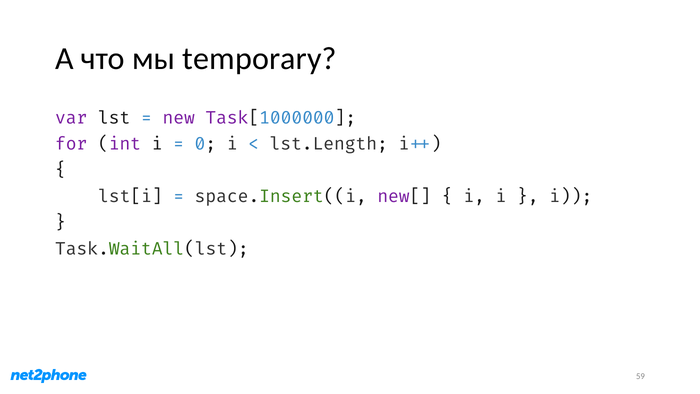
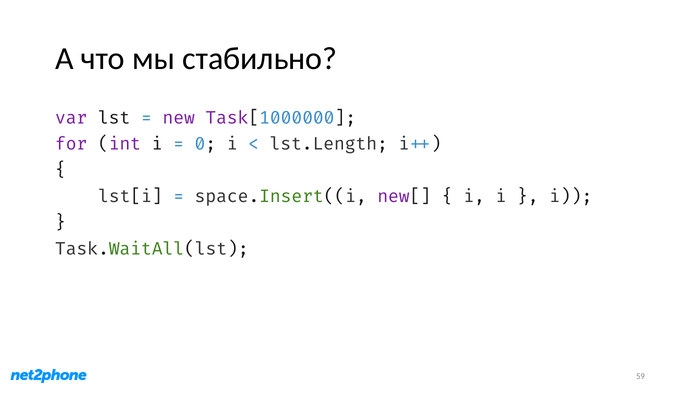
temporary: temporary -> стабильно (260, 59)
